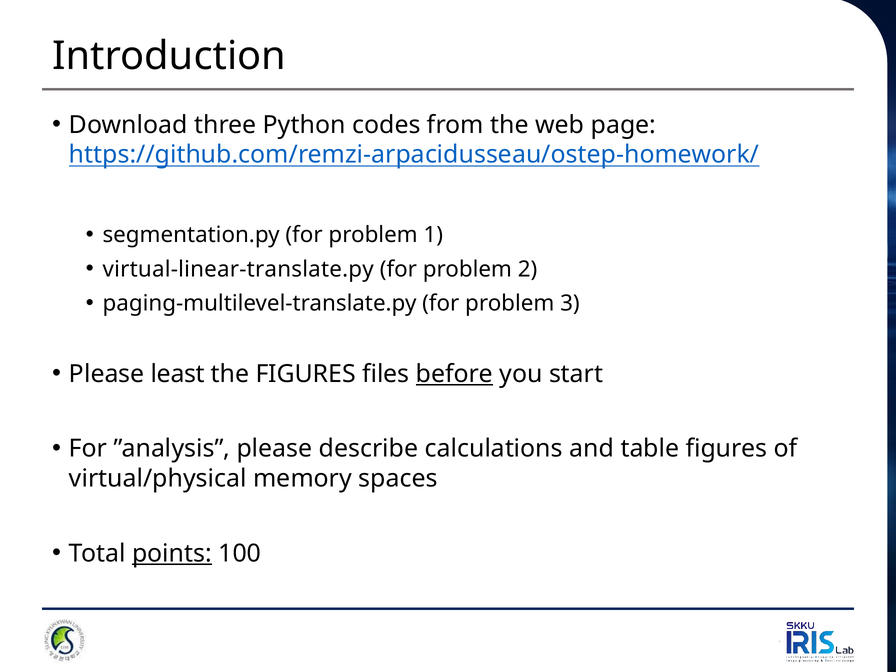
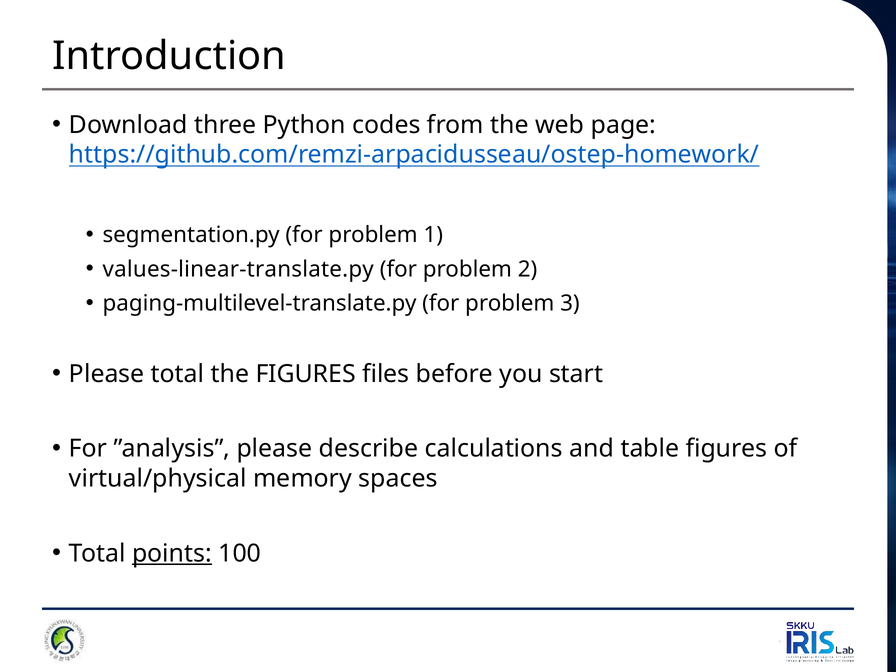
virtual-linear-translate.py: virtual-linear-translate.py -> values-linear-translate.py (238, 269)
Please least: least -> total (178, 374)
before underline: present -> none (454, 374)
